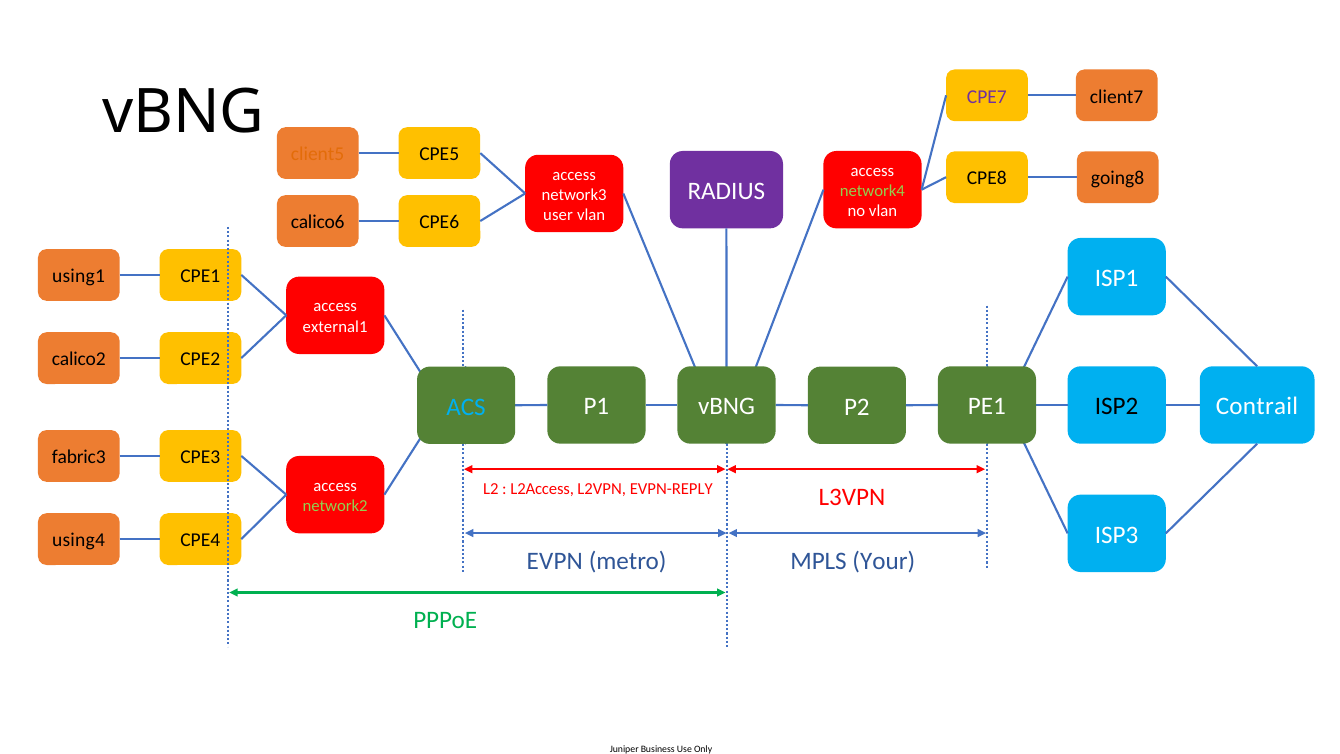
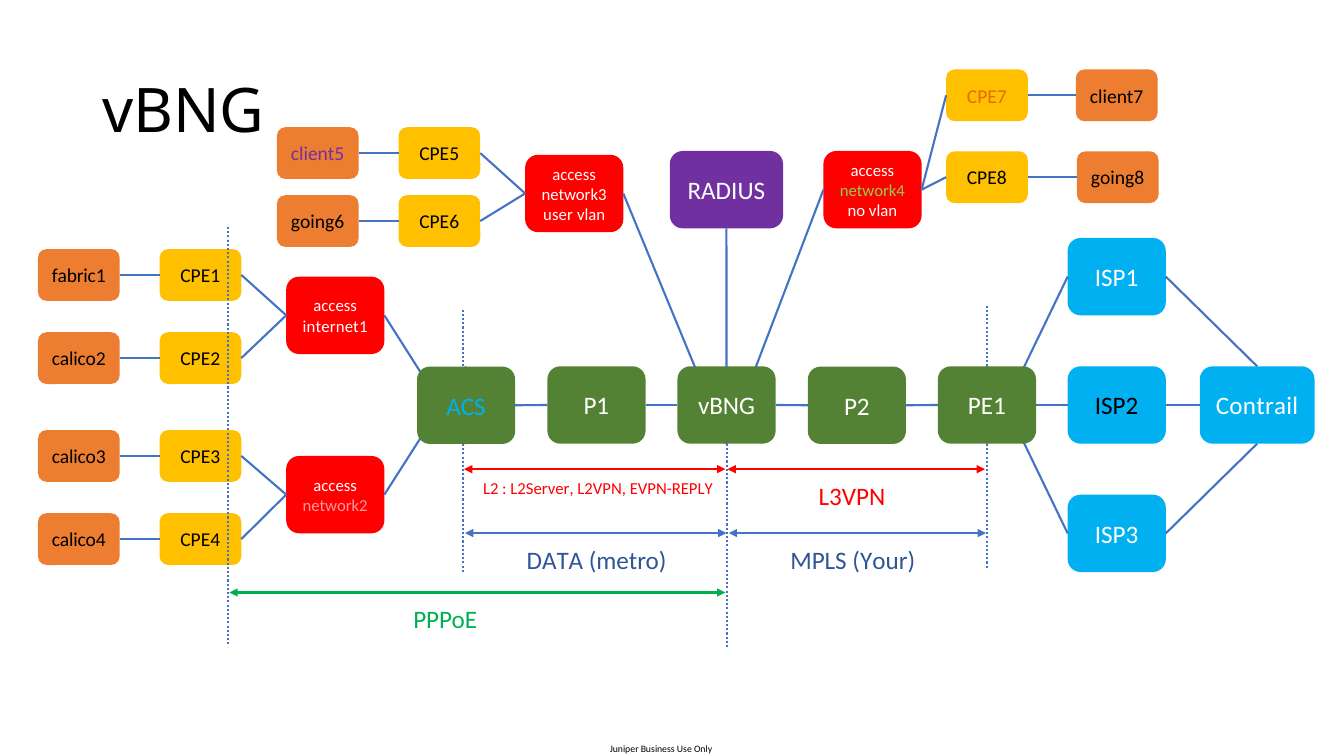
CPE7 colour: purple -> orange (987, 97)
client5 colour: orange -> purple (318, 154)
calico6: calico6 -> going6 (318, 222)
using1: using1 -> fabric1 (79, 276)
external1: external1 -> internet1 (335, 326)
fabric3: fabric3 -> calico3 (79, 457)
L2Access: L2Access -> L2Server (542, 489)
network2 colour: light green -> pink (335, 506)
using4: using4 -> calico4 (79, 540)
EVPN: EVPN -> DATA (555, 561)
